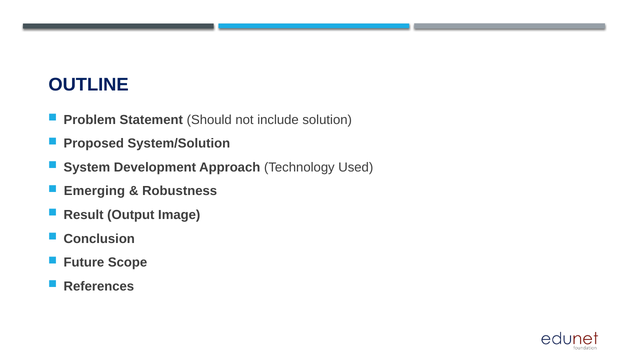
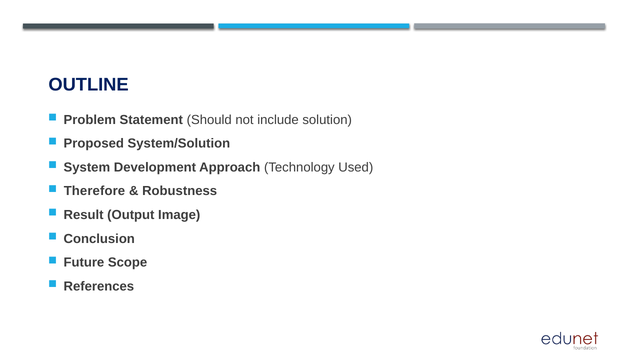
Emerging: Emerging -> Therefore (94, 191)
